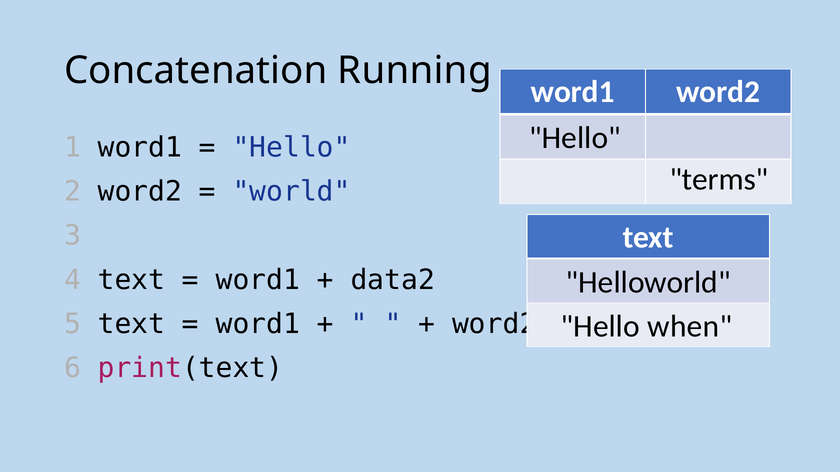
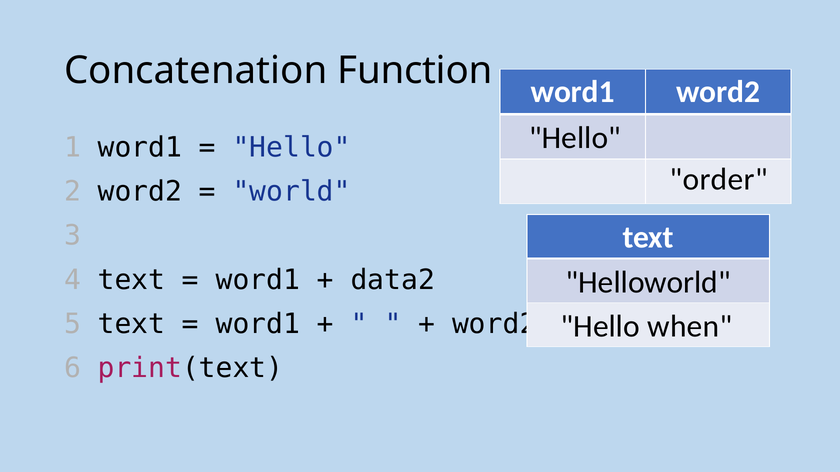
Running: Running -> Function (415, 71)
terms: terms -> order (719, 179)
